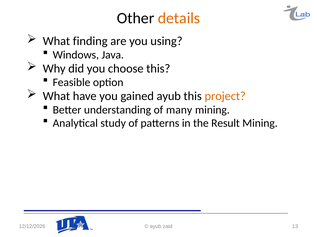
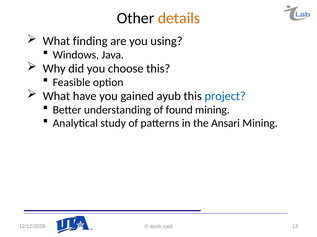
project colour: orange -> blue (225, 96)
many: many -> found (179, 110)
Result: Result -> Ansari (226, 123)
